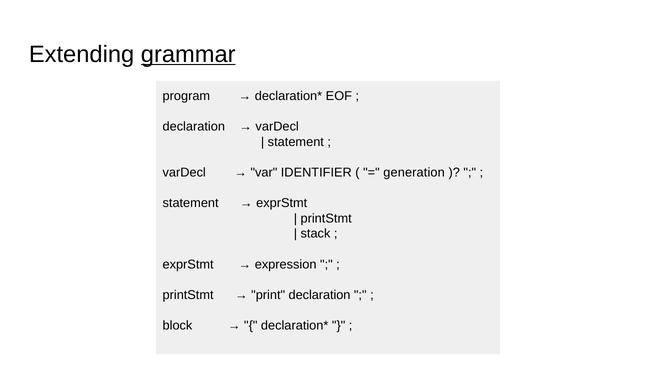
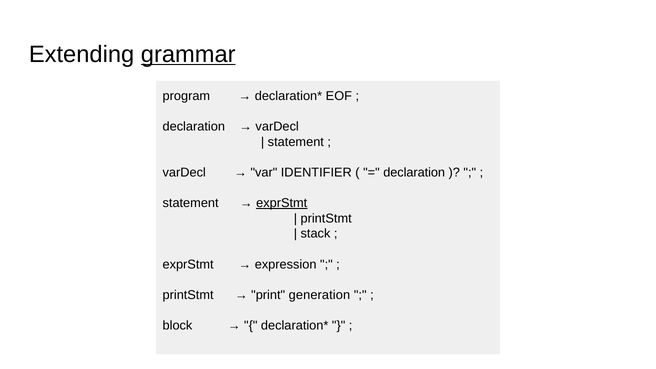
generation: generation -> declaration (414, 172)
exprStmt underline: none -> present (282, 203)
print declaration: declaration -> generation (319, 295)
